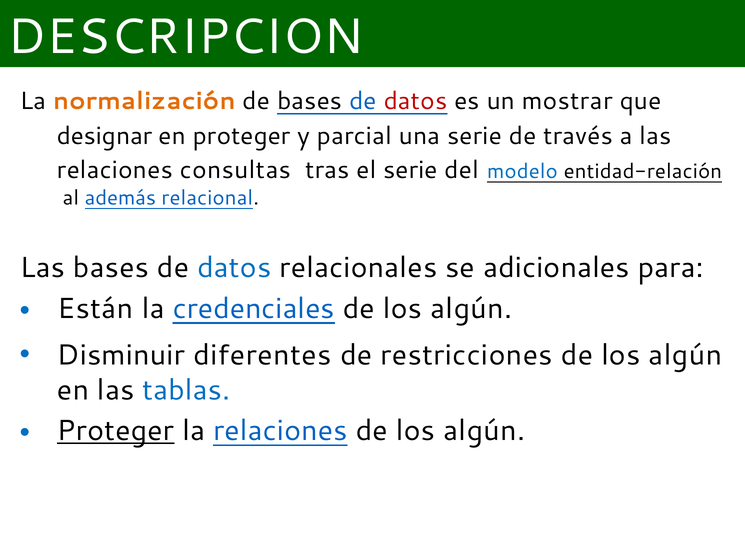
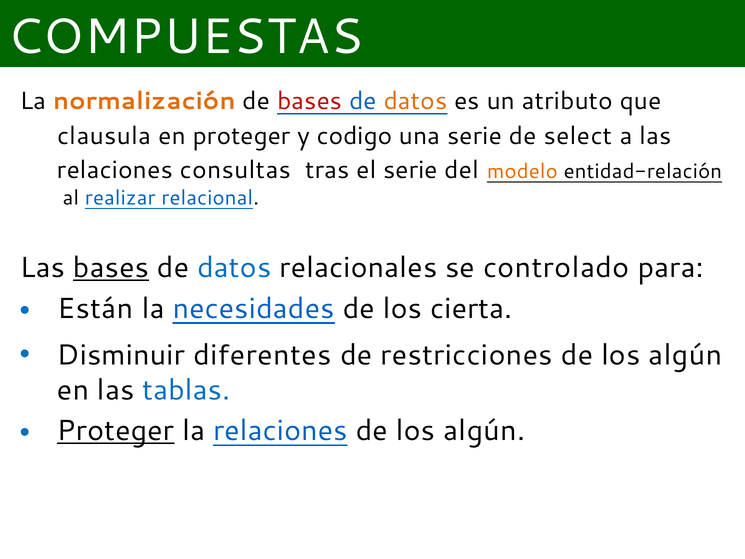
DESCRIPCION: DESCRIPCION -> COMPUESTAS (185, 37)
bases colour: black -> red (310, 101)
datos colour: red -> orange (415, 101)
mostrar: mostrar -> atributo (567, 101)
designar: designar -> clausula (104, 136)
parcial: parcial -> codigo (355, 136)
través: través -> select (578, 136)
modelo colour: blue -> orange (522, 171)
además: además -> realizar (120, 198)
bases underline: none -> present (111, 268)
adicionales: adicionales -> controlado (556, 268)
credenciales: credenciales -> necesidades (254, 308)
algún: algún -> cierta (471, 308)
